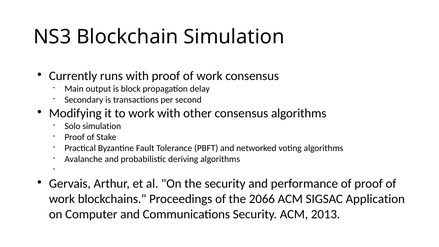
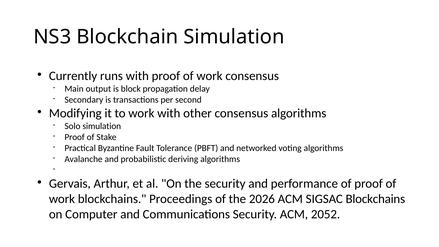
2066: 2066 -> 2026 (262, 199)
SIGSAC Application: Application -> Blockchains (375, 199)
2013: 2013 -> 2052 (326, 214)
